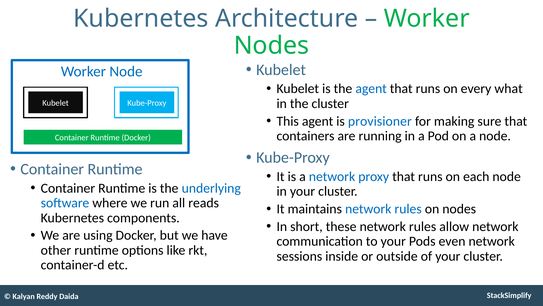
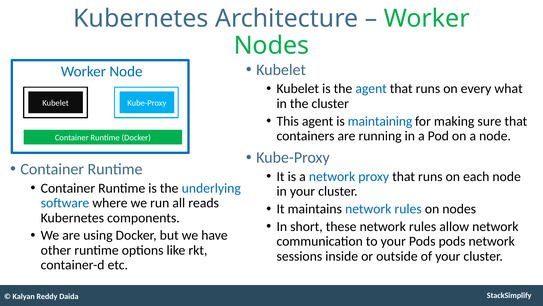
provisioner: provisioner -> maintaining (380, 121)
Pods even: even -> pods (452, 241)
